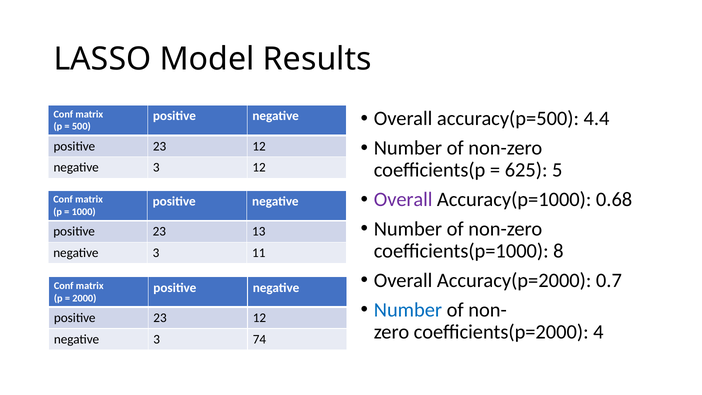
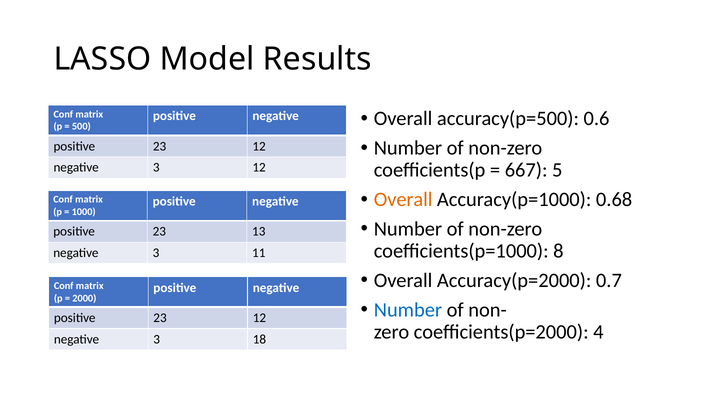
4.4: 4.4 -> 0.6 (597, 119)
625: 625 -> 667 (526, 170)
Overall colour: purple -> orange (403, 200)
74: 74 -> 18 (259, 339)
